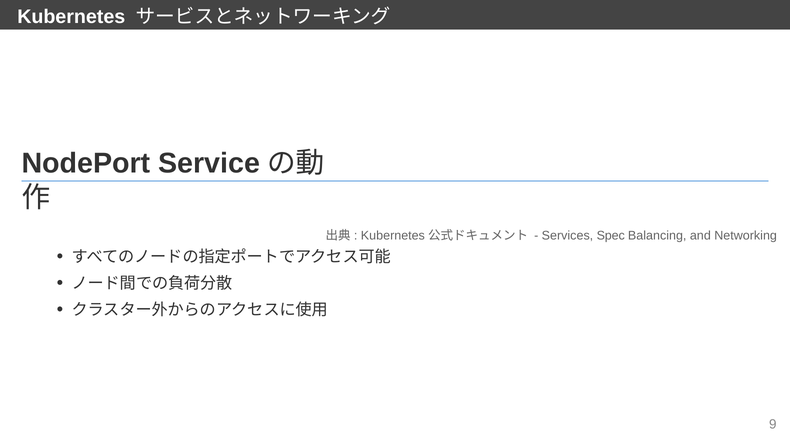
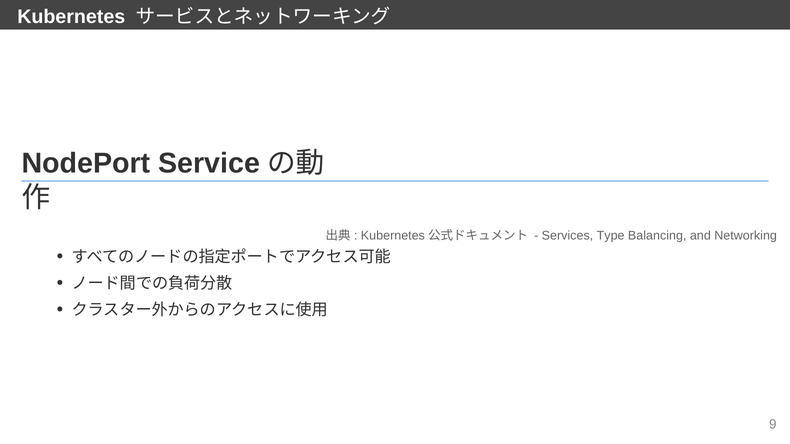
Spec: Spec -> Type (611, 236)
